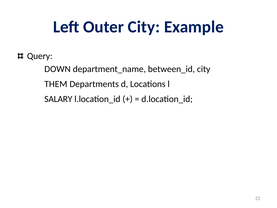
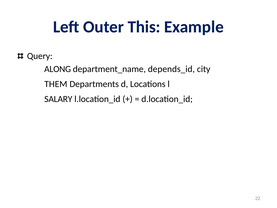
Outer City: City -> This (144, 27)
DOWN: DOWN -> ALONG (58, 69)
between_id: between_id -> depends_id (171, 69)
